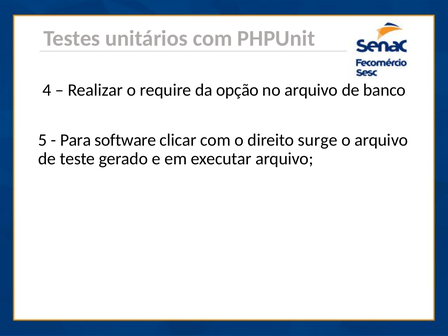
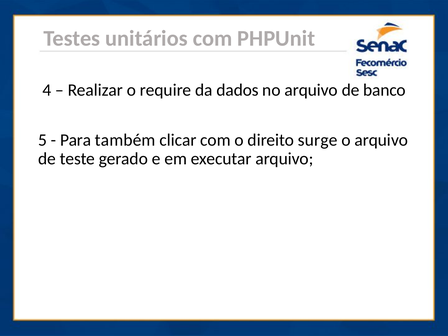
opção: opção -> dados (238, 90)
software: software -> também (125, 140)
